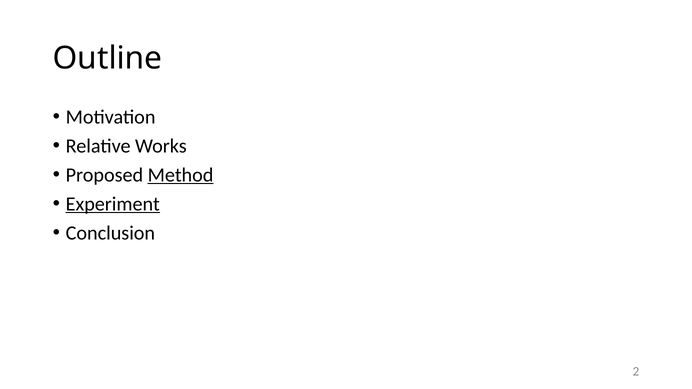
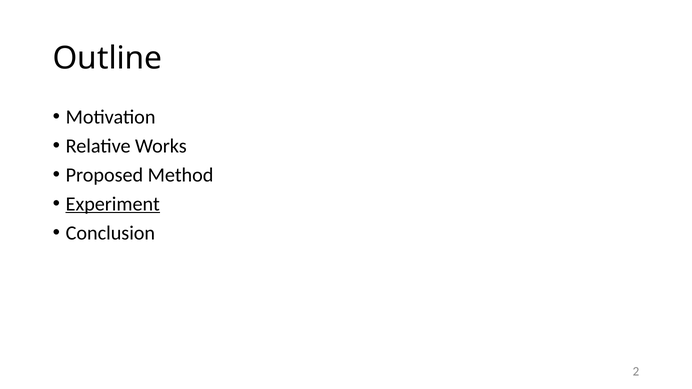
Method underline: present -> none (181, 175)
